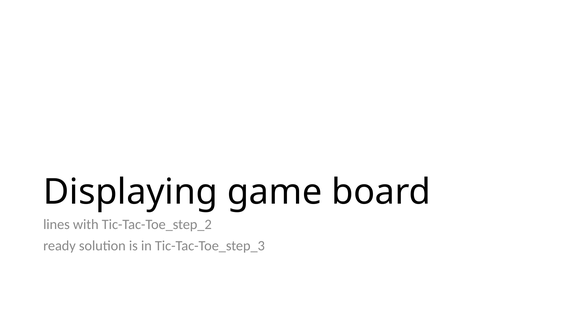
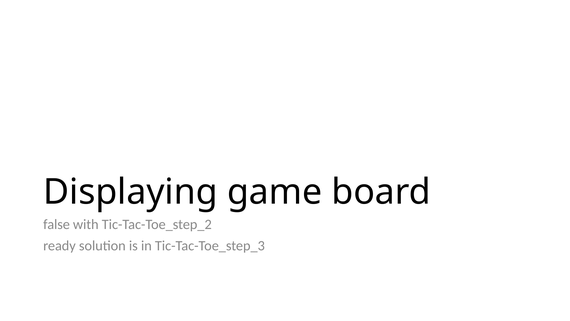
lines: lines -> false (57, 224)
